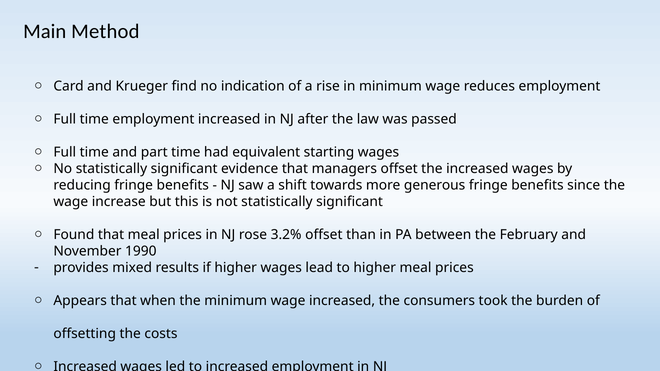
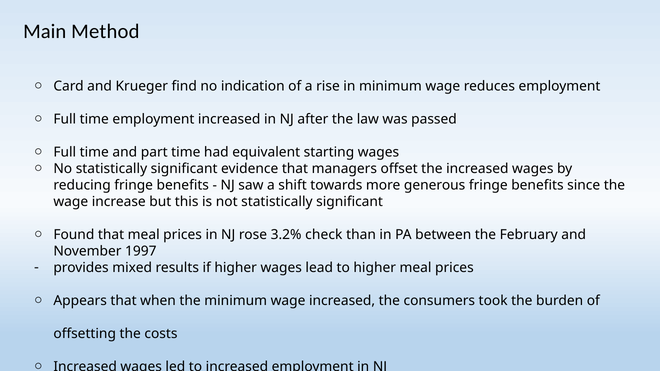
3.2% offset: offset -> check (324, 235)
1990: 1990 -> 1997 (141, 251)
